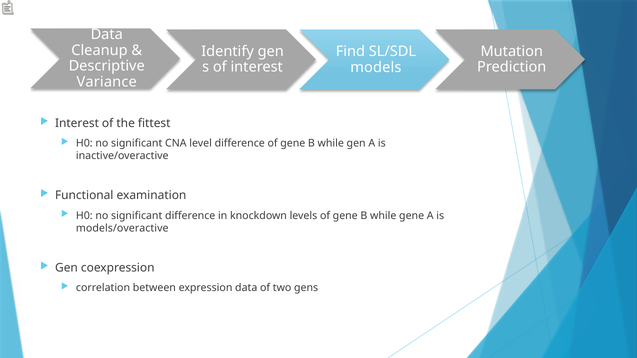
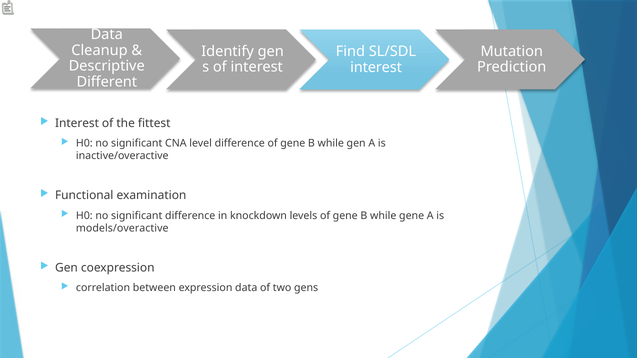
models: models -> interest (376, 67)
Variance: Variance -> Different (107, 82)
